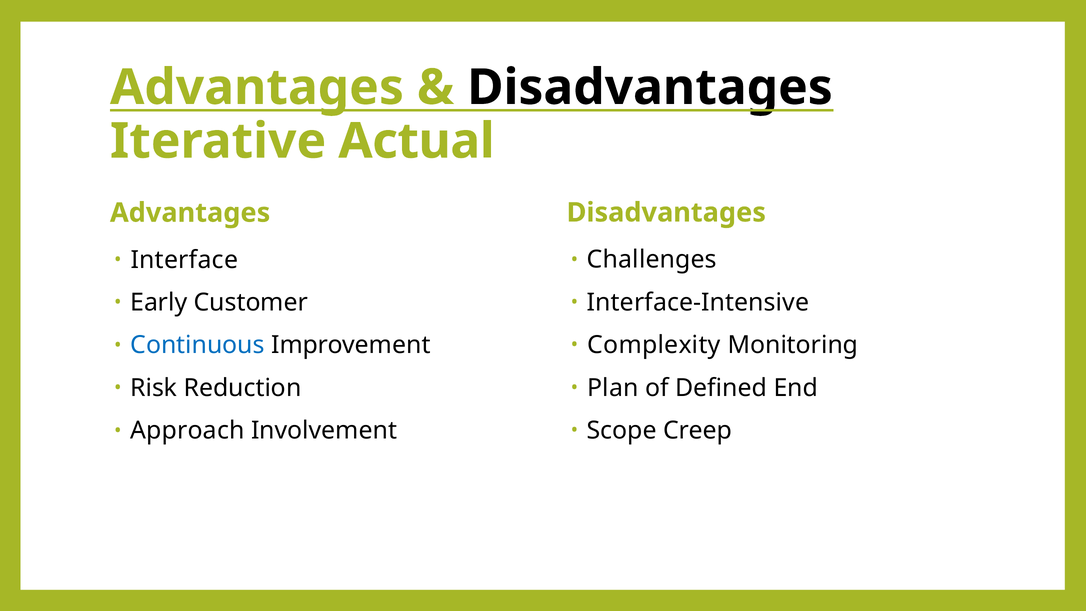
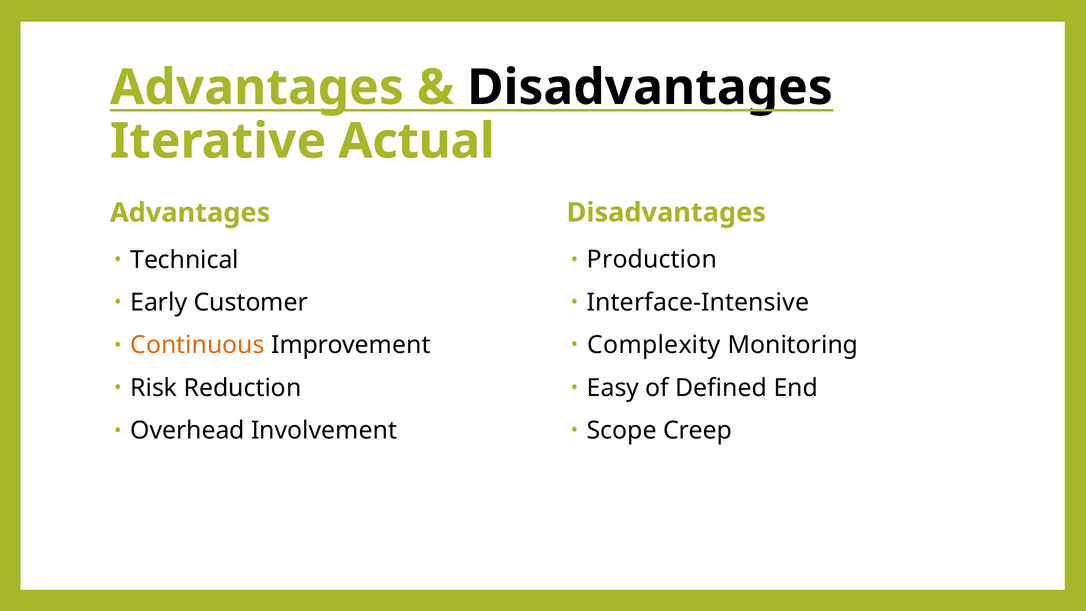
Challenges: Challenges -> Production (652, 260)
Interface: Interface -> Technical (185, 260)
Continuous colour: blue -> orange (197, 345)
Plan: Plan -> Easy (613, 388)
Approach: Approach -> Overhead (188, 431)
